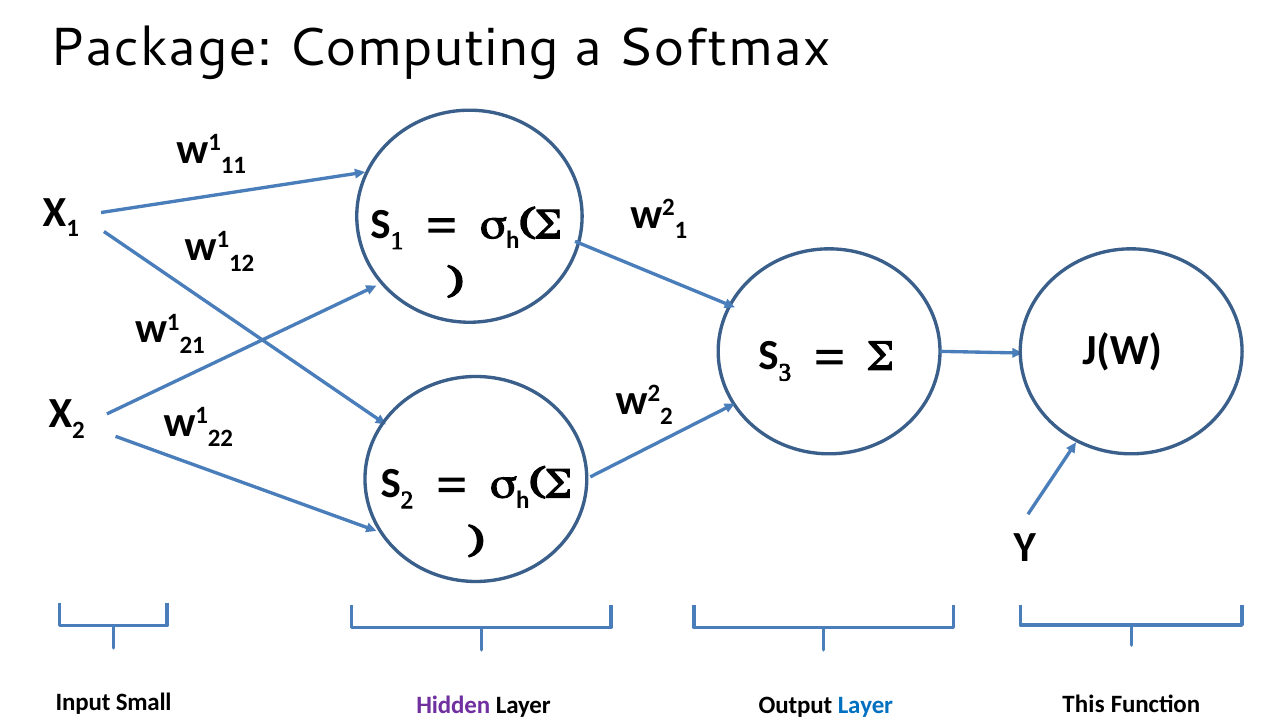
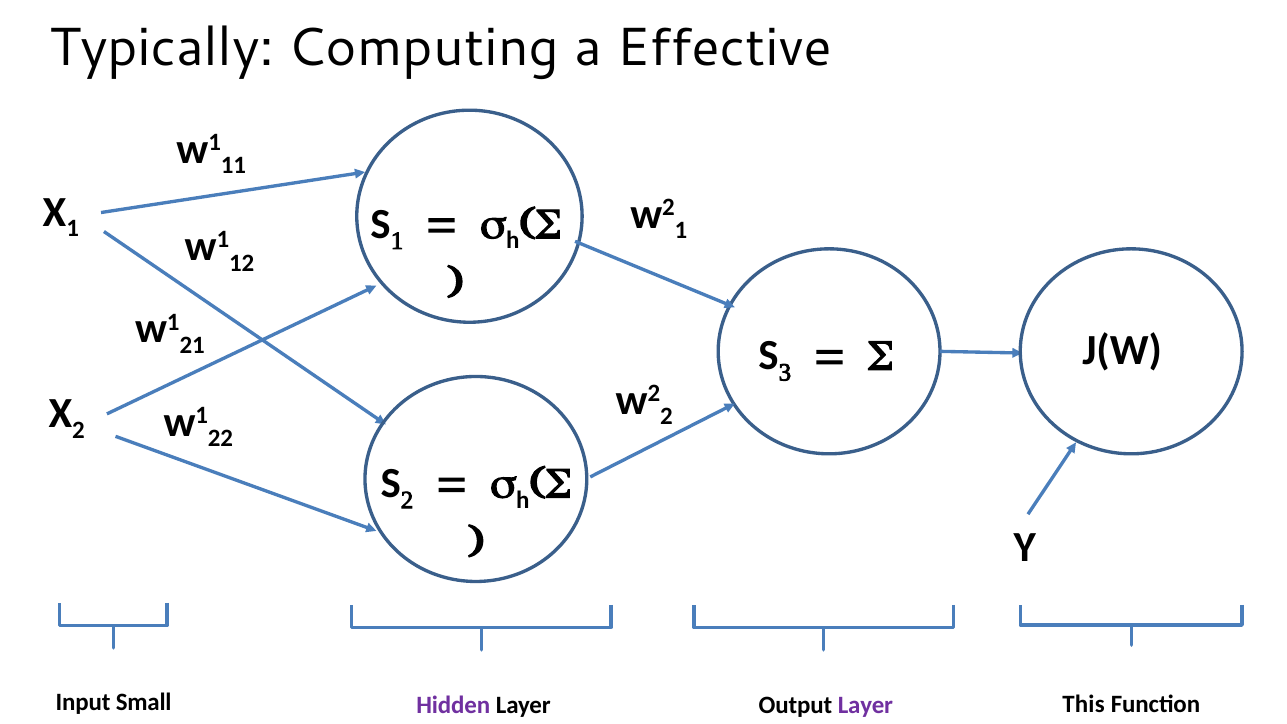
Package: Package -> Typically (162, 48)
Softmax: Softmax -> Effective (725, 48)
Layer colour: blue -> purple (865, 705)
